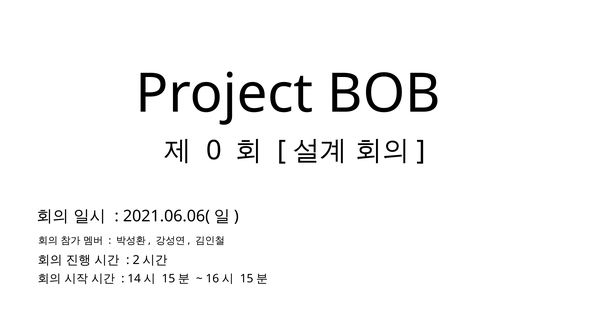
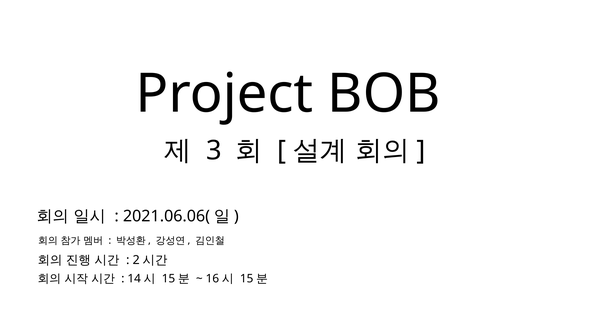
0: 0 -> 3 (214, 151)
